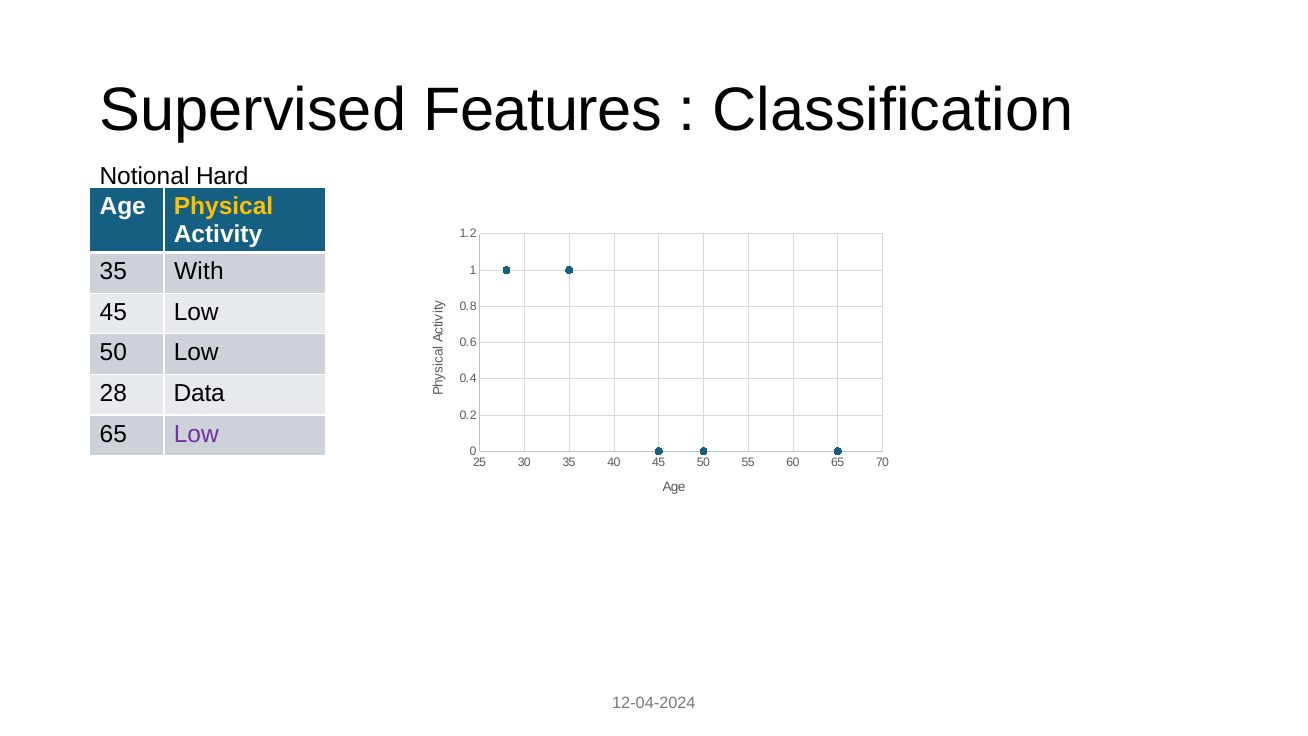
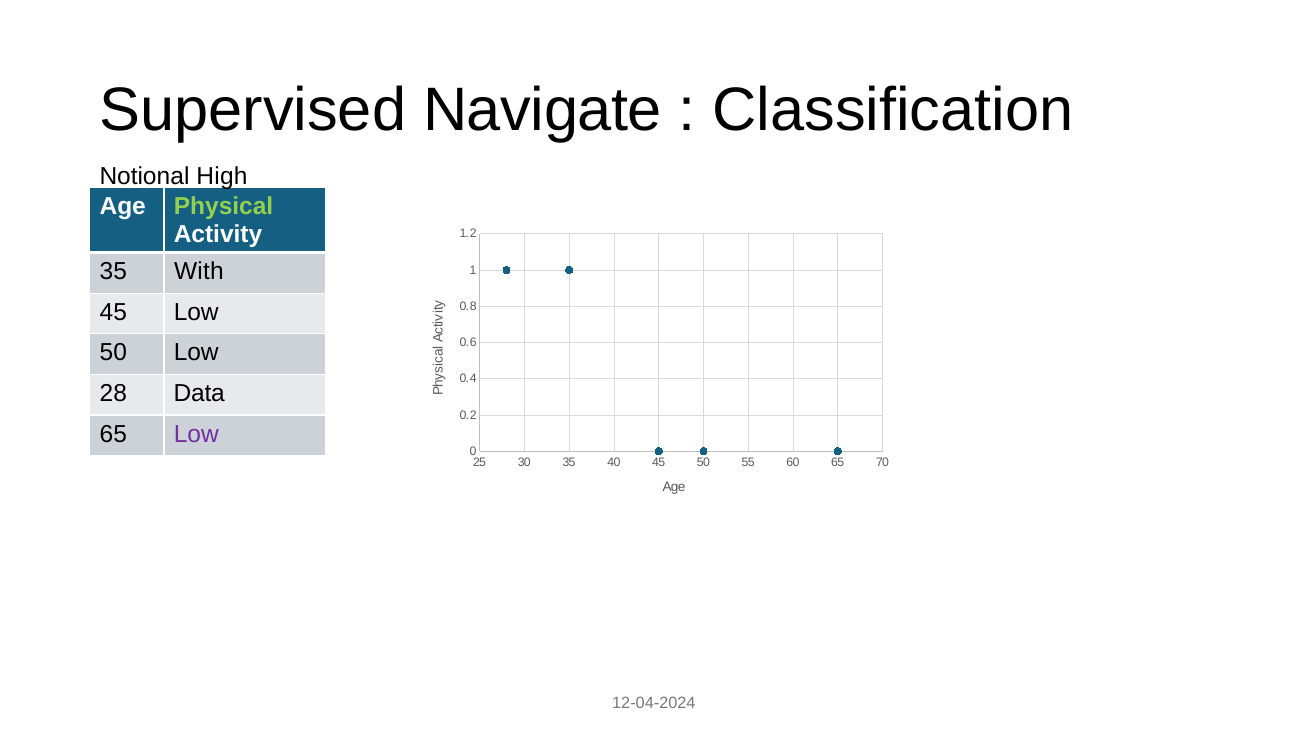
Features: Features -> Navigate (543, 110)
Hard: Hard -> High (222, 176)
Physical colour: yellow -> light green (224, 207)
